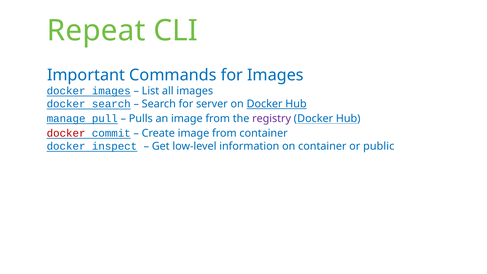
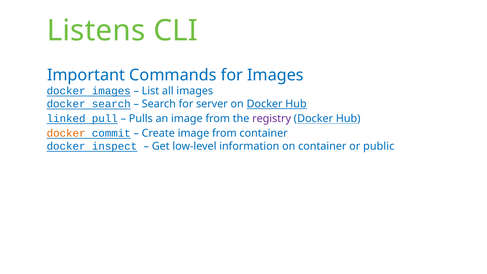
Repeat: Repeat -> Listens (96, 31)
manage: manage -> linked (66, 118)
docker colour: red -> orange (66, 133)
